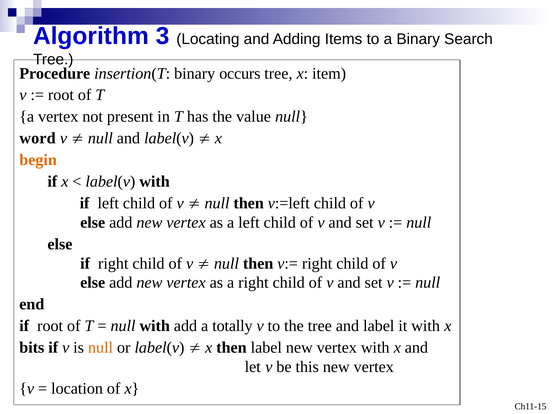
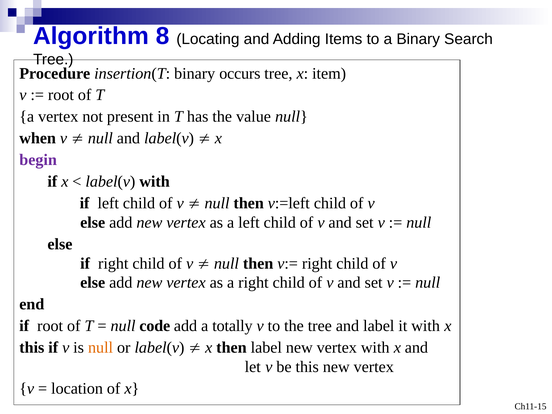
3: 3 -> 8 (162, 36)
word: word -> when (38, 138)
begin colour: orange -> purple (38, 160)
null with: with -> code (155, 326)
bits: bits -> this (32, 348)
